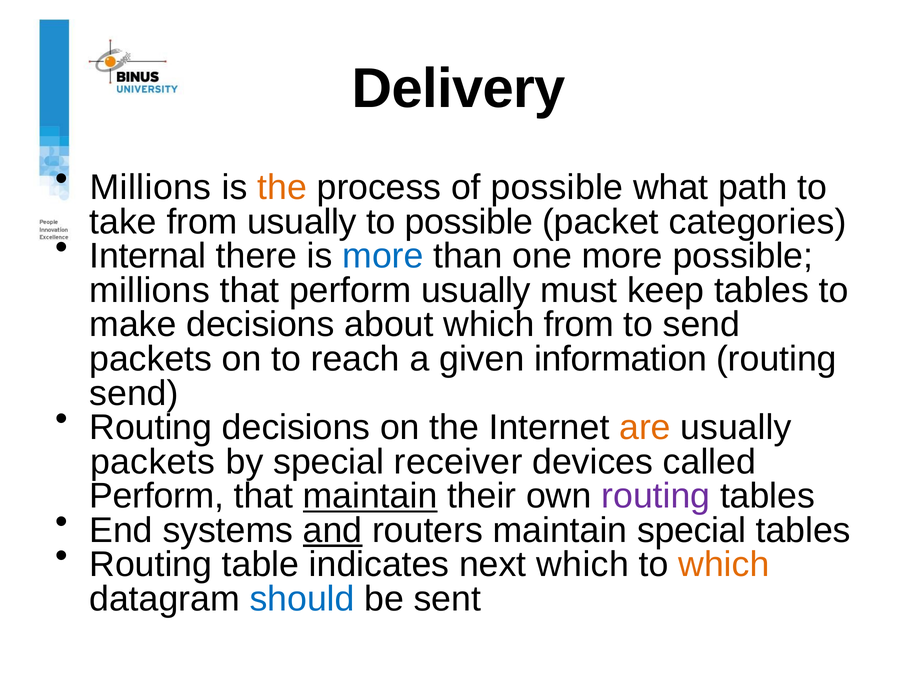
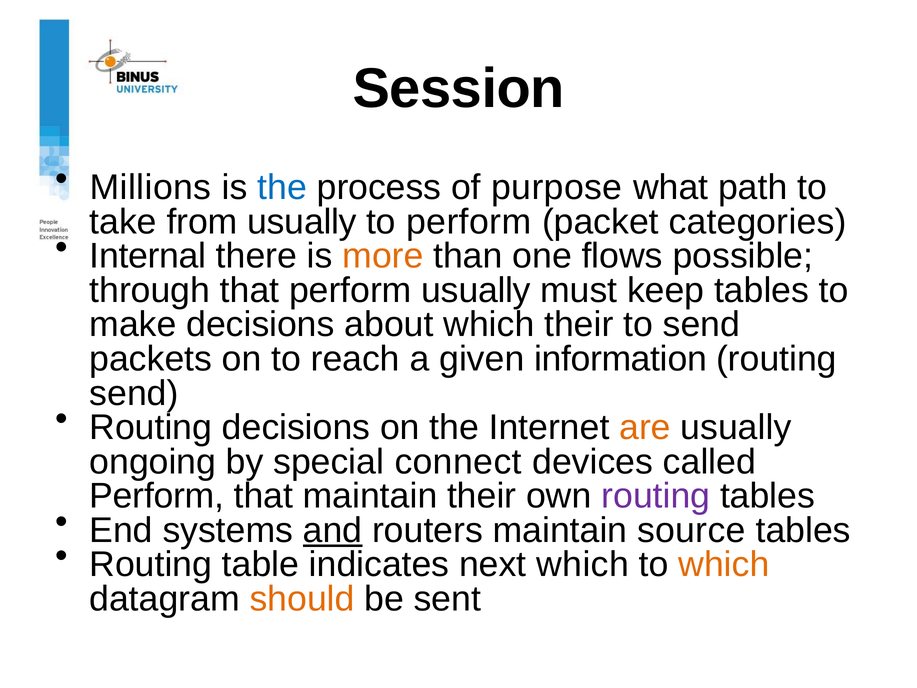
Delivery: Delivery -> Session (459, 89)
the colour: orange -> blue (282, 188)
of possible: possible -> purpose (557, 188)
to possible: possible -> perform (469, 222)
more colour: blue -> orange (383, 256)
one more: more -> flows (622, 256)
millions: millions -> through (150, 290)
which from: from -> their (579, 325)
packets: packets -> ongoing (153, 462)
receiver: receiver -> connect (458, 462)
maintain underline: present -> none (370, 496)
maintain special: special -> source (691, 530)
should colour: blue -> orange (302, 599)
